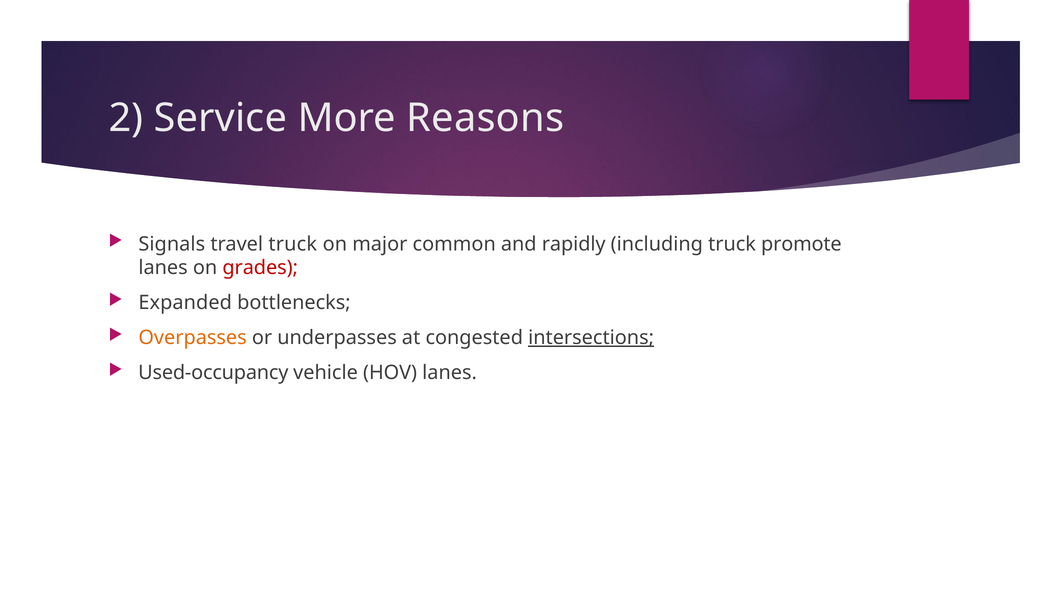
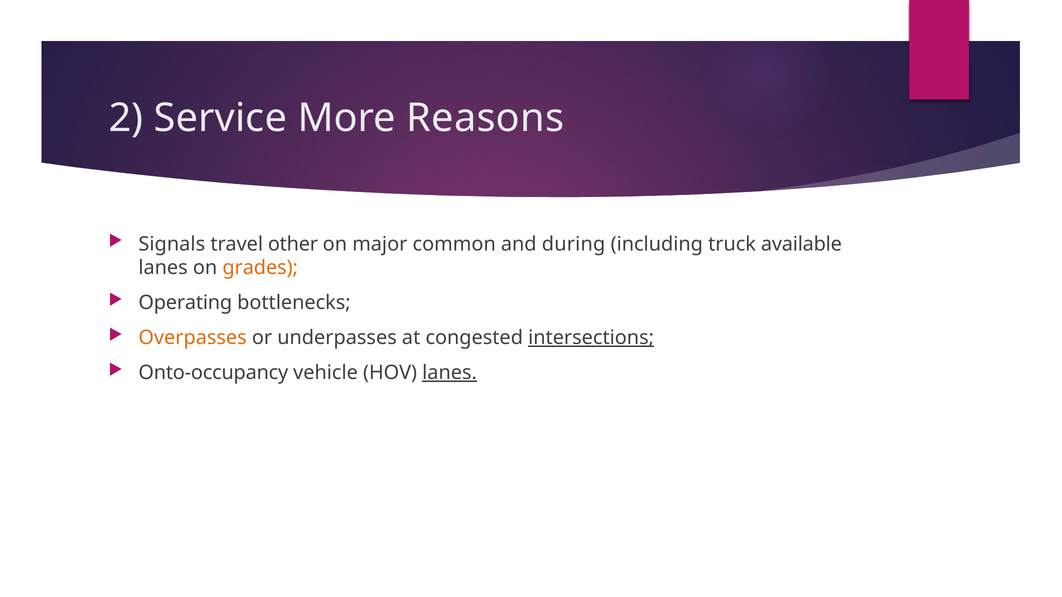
travel truck: truck -> other (293, 244)
rapidly: rapidly -> during (574, 244)
promote: promote -> available (801, 244)
grades colour: red -> orange (260, 268)
Expanded: Expanded -> Operating (185, 303)
Used-occupancy: Used-occupancy -> Onto-occupancy (213, 373)
lanes underline: none -> present (450, 373)
